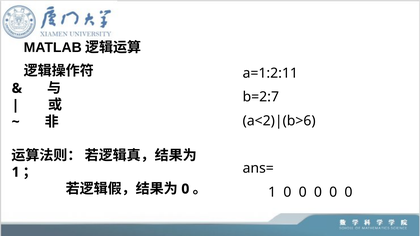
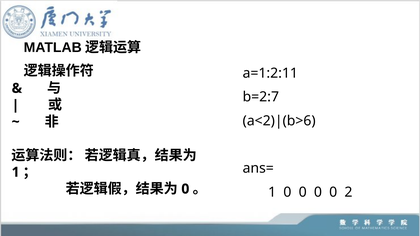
0: 0 -> 2 (349, 192)
